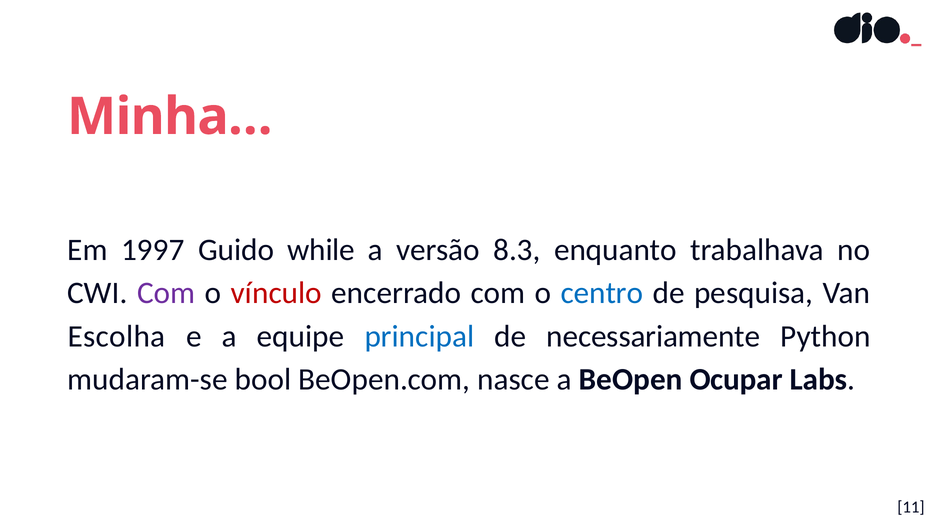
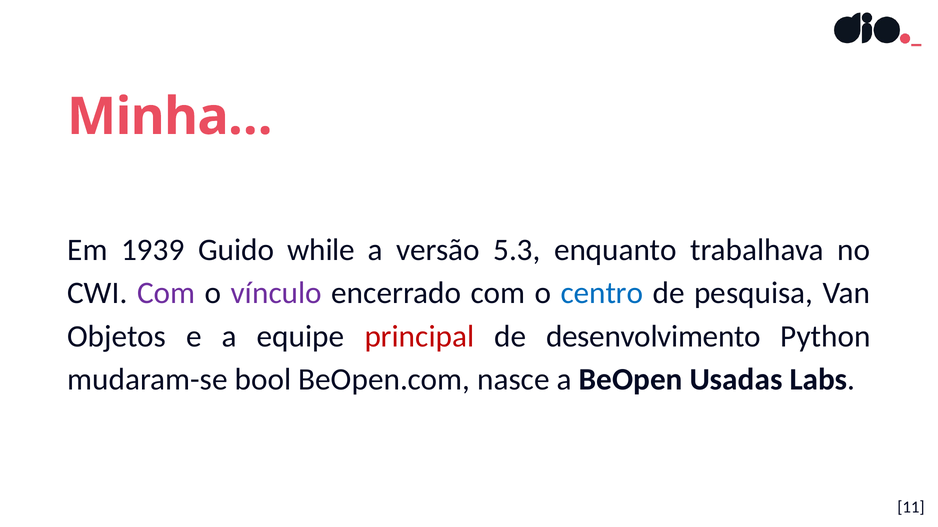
1997: 1997 -> 1939 (153, 250)
8.3: 8.3 -> 5.3 (517, 250)
vínculo colour: red -> purple (276, 293)
Escolha: Escolha -> Objetos (117, 337)
principal colour: blue -> red (419, 337)
necessariamente: necessariamente -> desenvolvimento (653, 337)
Ocupar: Ocupar -> Usadas (736, 380)
